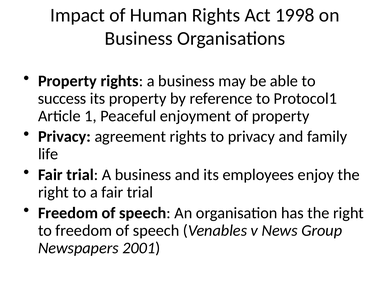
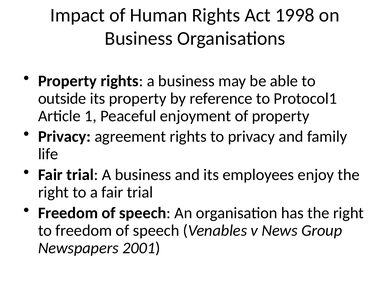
success: success -> outside (62, 99)
